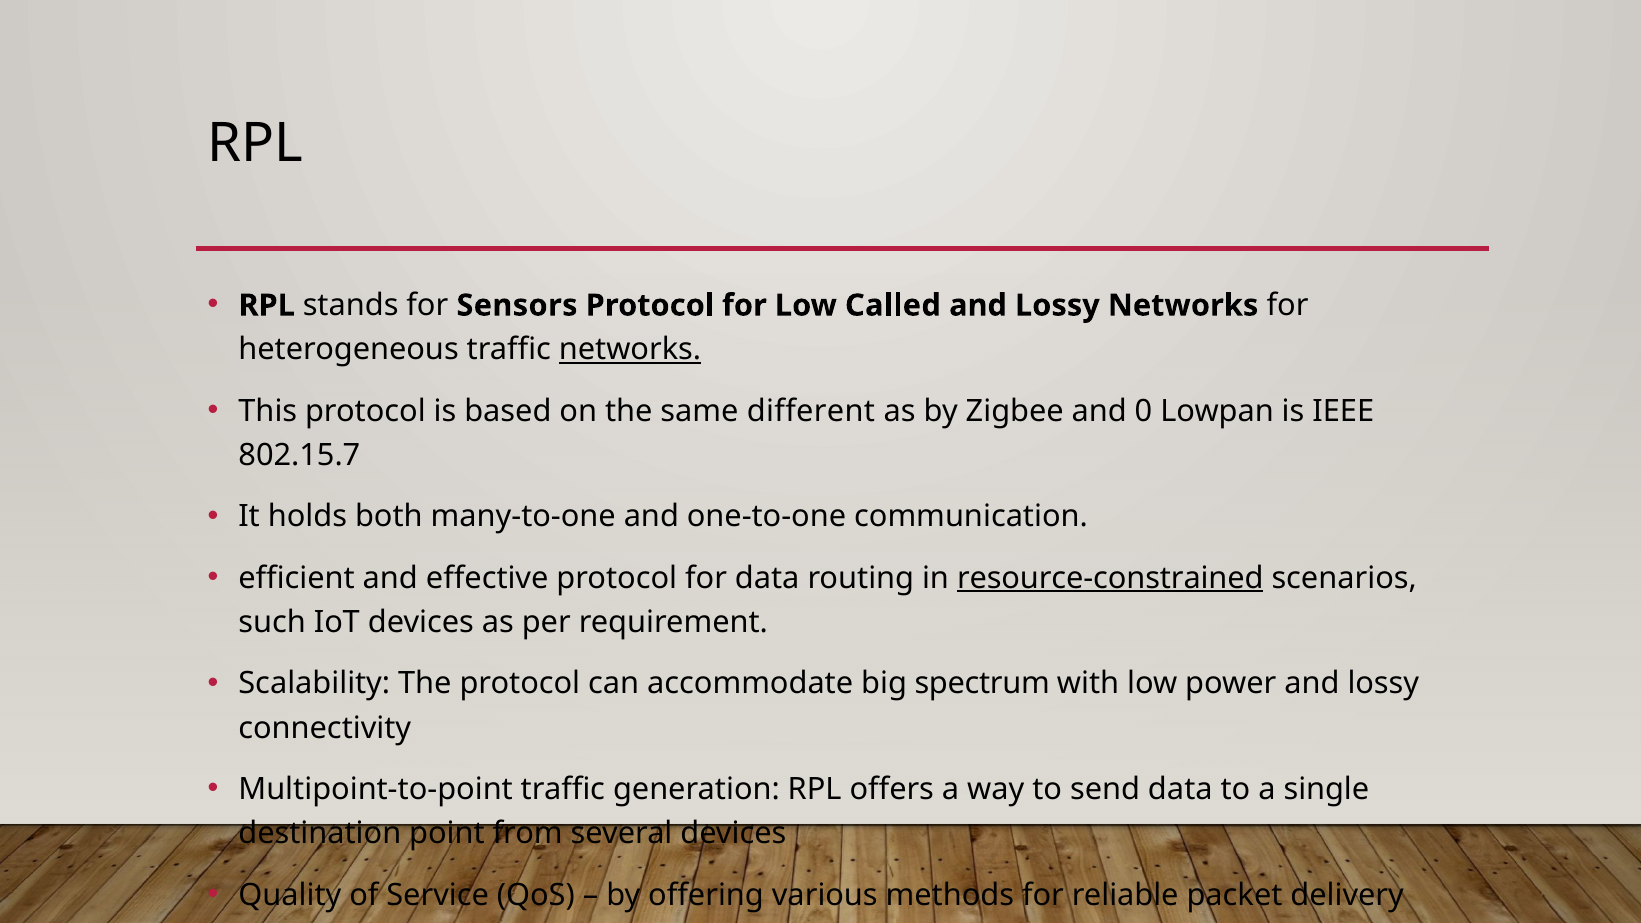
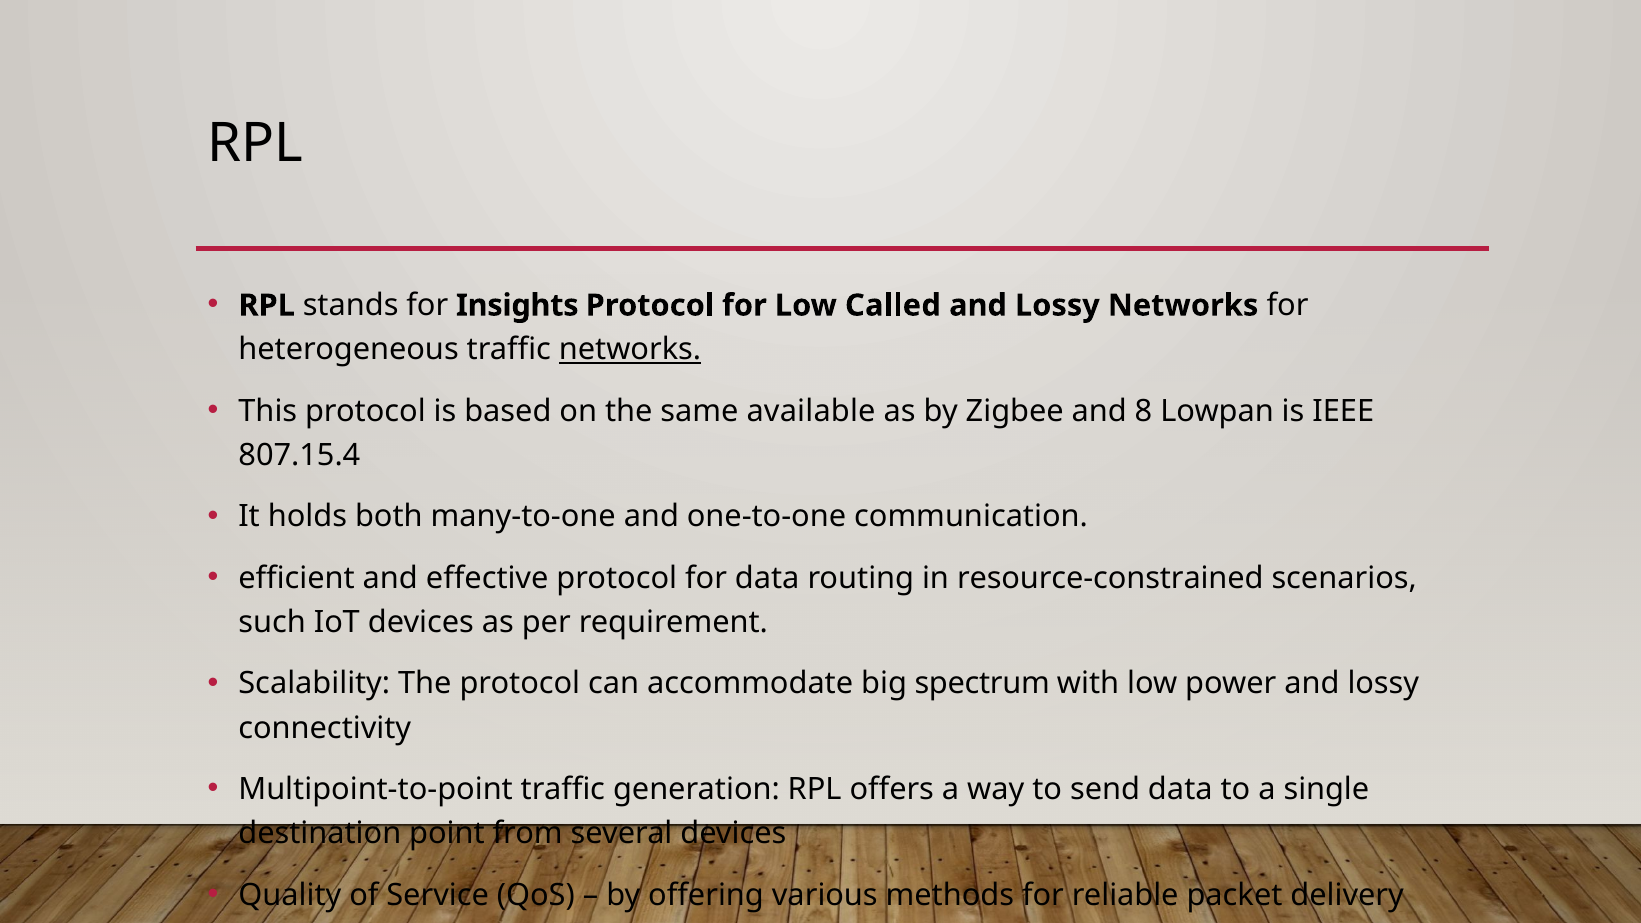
Sensors: Sensors -> Insights (517, 305)
different: different -> available (811, 411)
0: 0 -> 8 (1144, 411)
802.15.7: 802.15.7 -> 807.15.4 (299, 455)
resource-constrained underline: present -> none (1110, 578)
